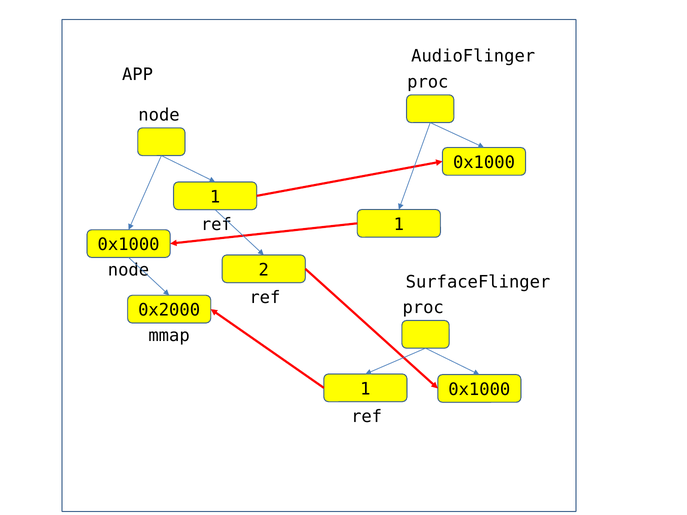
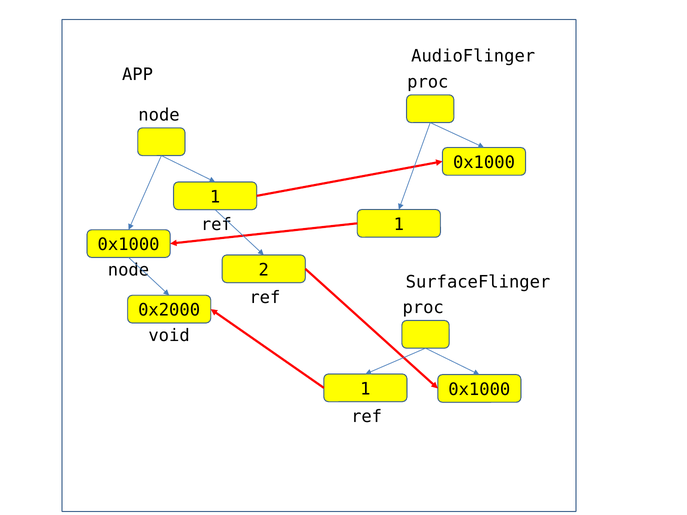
mmap: mmap -> void (169, 336)
